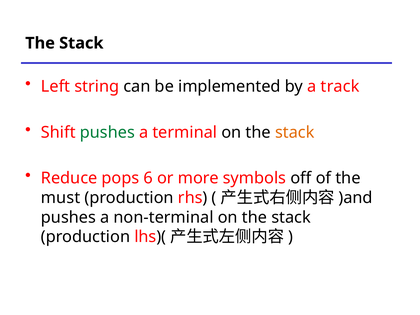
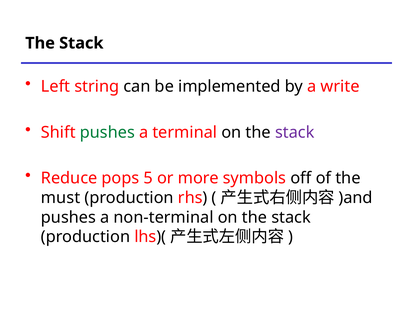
track: track -> write (340, 87)
stack colour: orange -> purple (295, 132)
6: 6 -> 5 (148, 178)
